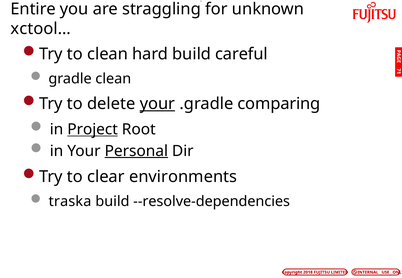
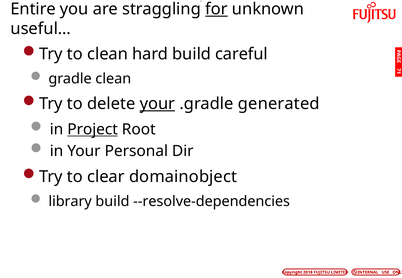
for underline: none -> present (216, 9)
xctool…: xctool… -> useful… (41, 29)
comparing: comparing -> generated (279, 104)
Personal underline: present -> none (136, 151)
environments: environments -> domainobject (183, 177)
traska: traska -> library (70, 202)
